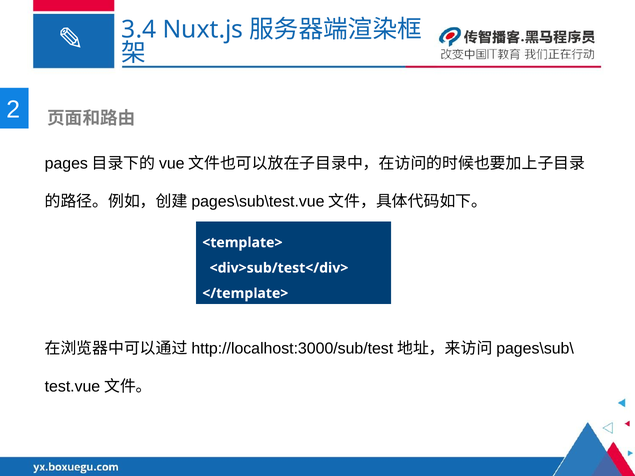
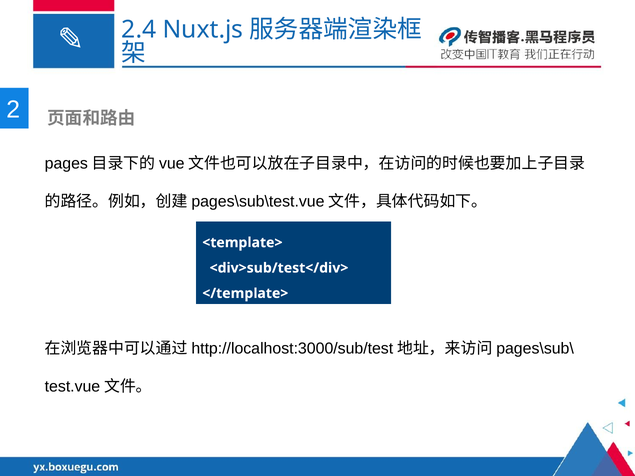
3.4: 3.4 -> 2.4 (139, 29)
